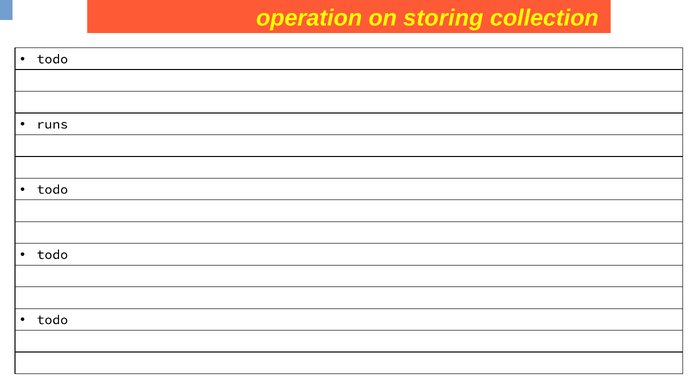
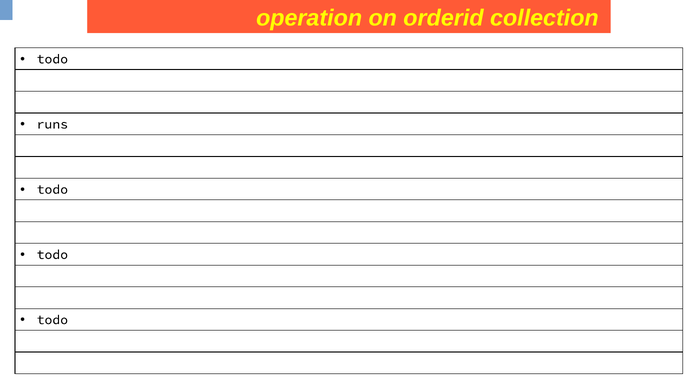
storing: storing -> orderid (443, 18)
